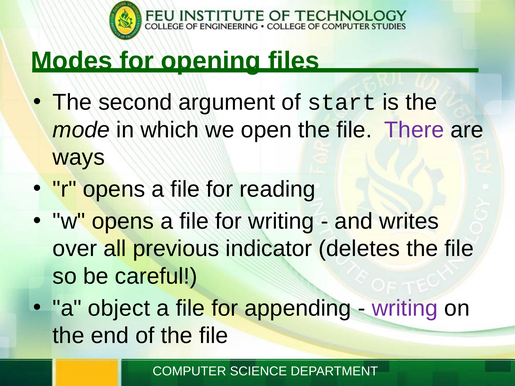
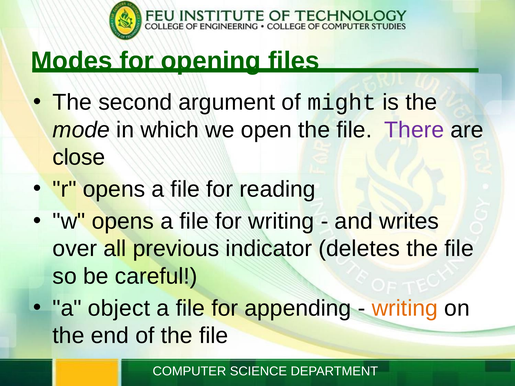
start: start -> might (342, 102)
ways: ways -> close (79, 157)
writing colour: purple -> orange (405, 308)
